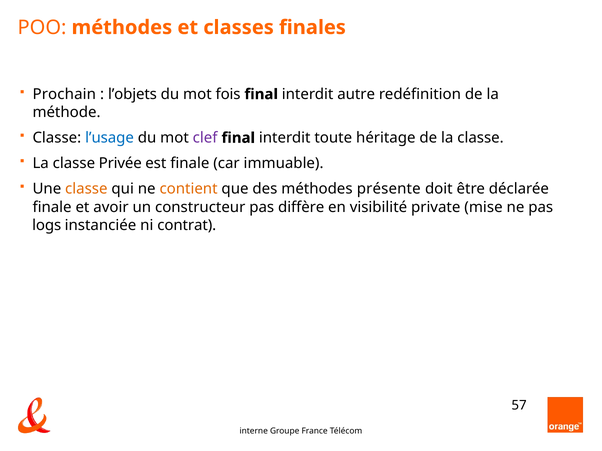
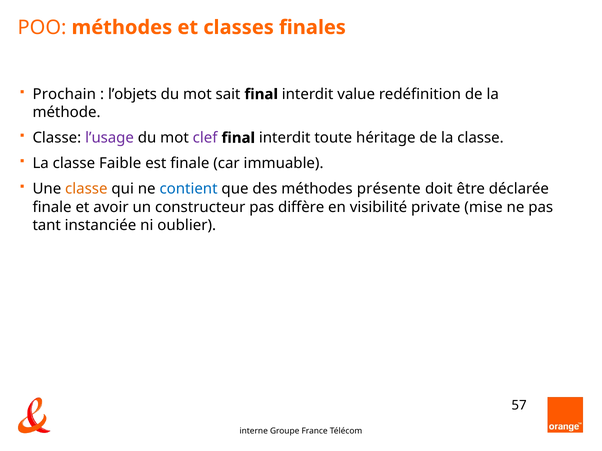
fois: fois -> sait (228, 94)
autre: autre -> value (356, 94)
l’usage colour: blue -> purple (110, 138)
Privée: Privée -> Faible (120, 164)
contient colour: orange -> blue (189, 189)
logs: logs -> tant (47, 225)
contrat: contrat -> oublier (187, 225)
